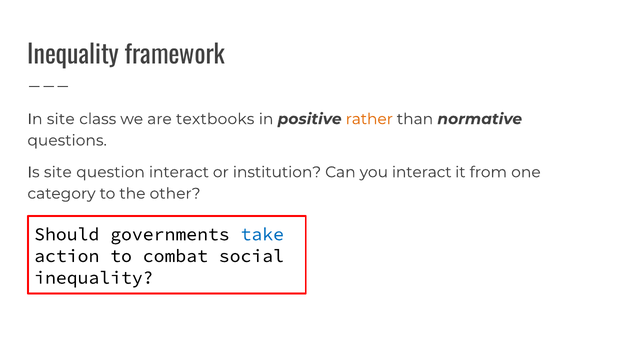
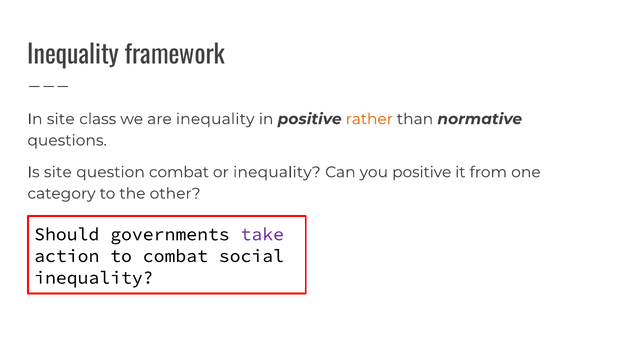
are textbooks: textbooks -> inequality (215, 119)
question interact: interact -> combat (179, 172)
or institution: institution -> inequality (277, 172)
you interact: interact -> positive (422, 172)
take colour: blue -> purple (262, 235)
